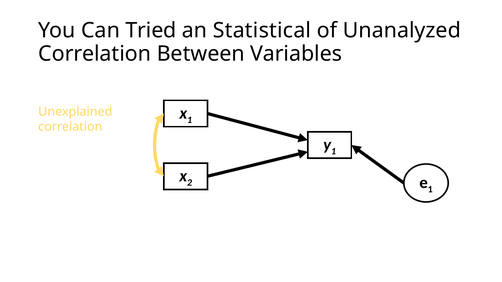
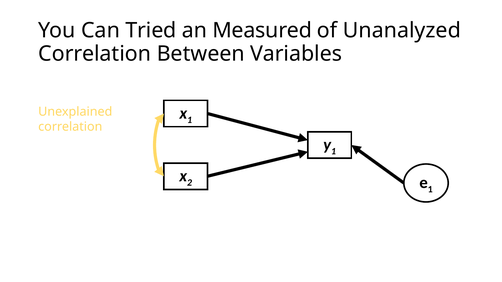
Statistical: Statistical -> Measured (262, 31)
